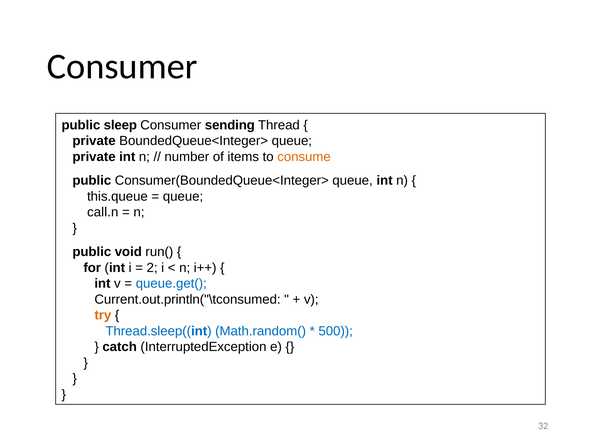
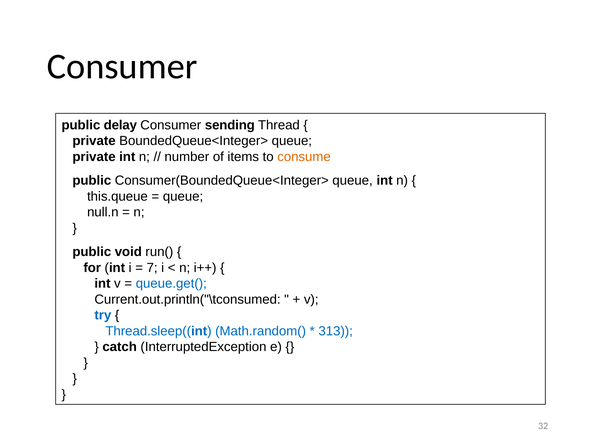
sleep: sleep -> delay (120, 125)
call.n: call.n -> null.n (103, 212)
2: 2 -> 7 (152, 268)
try colour: orange -> blue (103, 315)
500: 500 -> 313 (336, 331)
